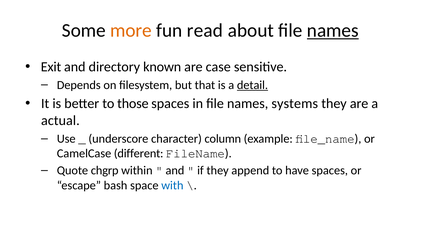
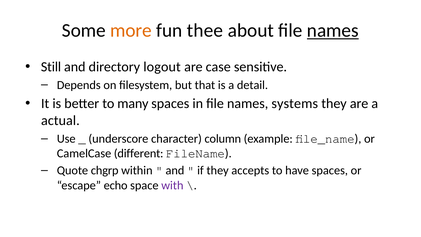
read: read -> thee (205, 31)
Exit: Exit -> Still (51, 67)
known: known -> logout (162, 67)
detail underline: present -> none (253, 85)
those: those -> many (133, 104)
append: append -> accepts (250, 170)
bash: bash -> echo (116, 185)
with colour: blue -> purple (172, 185)
